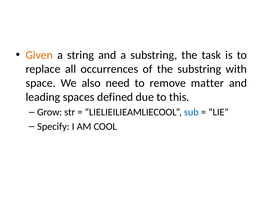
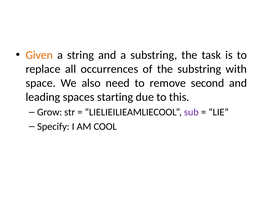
matter: matter -> second (208, 83)
defined: defined -> starting (115, 97)
sub colour: blue -> purple (191, 112)
